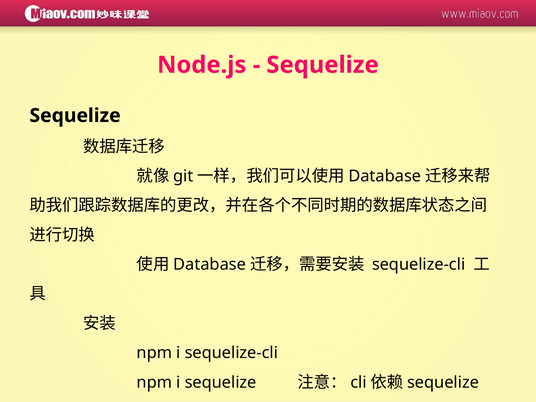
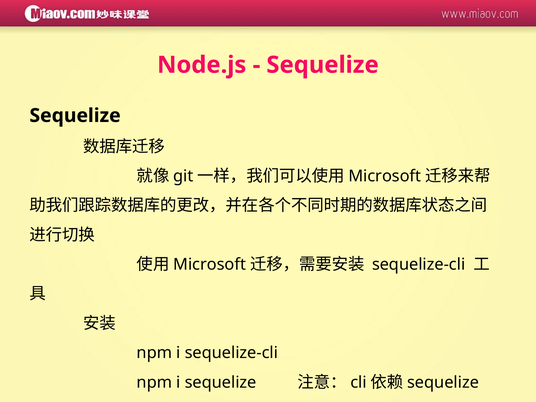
Database: Database -> Microsoft (385, 176)
Database: Database -> Microsoft (210, 264)
